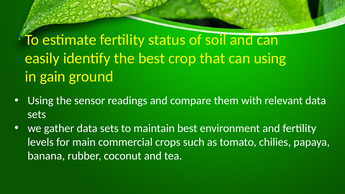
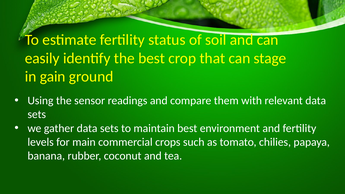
can using: using -> stage (270, 58)
